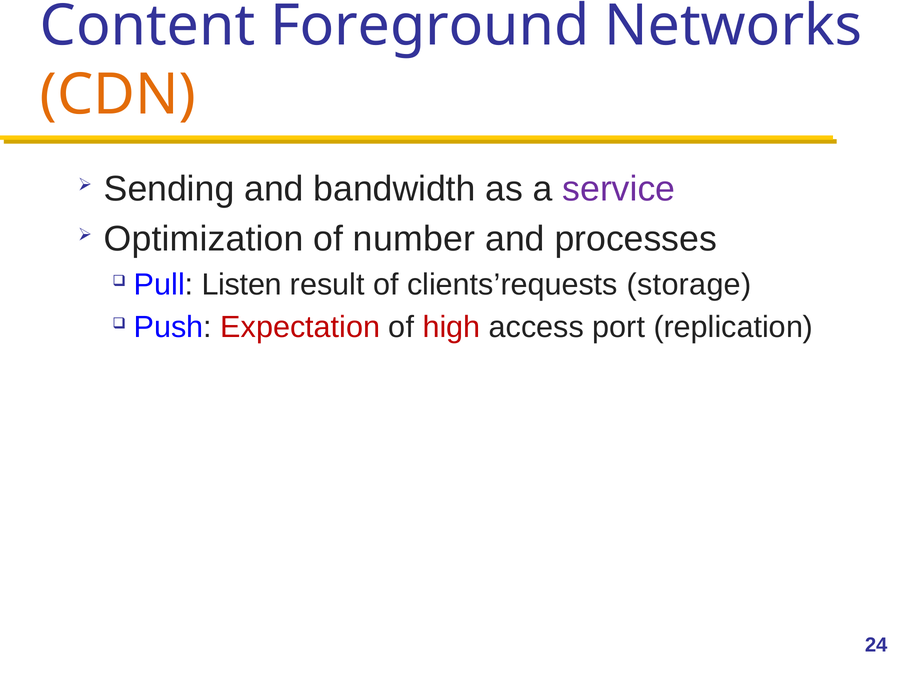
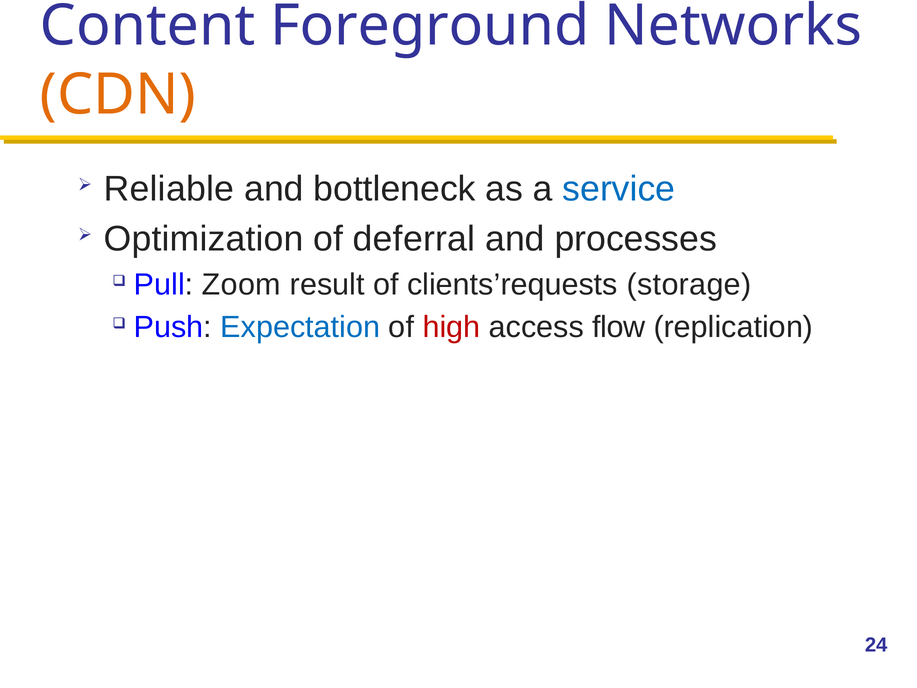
Sending: Sending -> Reliable (169, 189)
bandwidth: bandwidth -> bottleneck (395, 189)
service colour: purple -> blue (619, 189)
number: number -> deferral (414, 239)
Listen: Listen -> Zoom (241, 284)
Expectation colour: red -> blue (300, 327)
port: port -> flow (619, 327)
